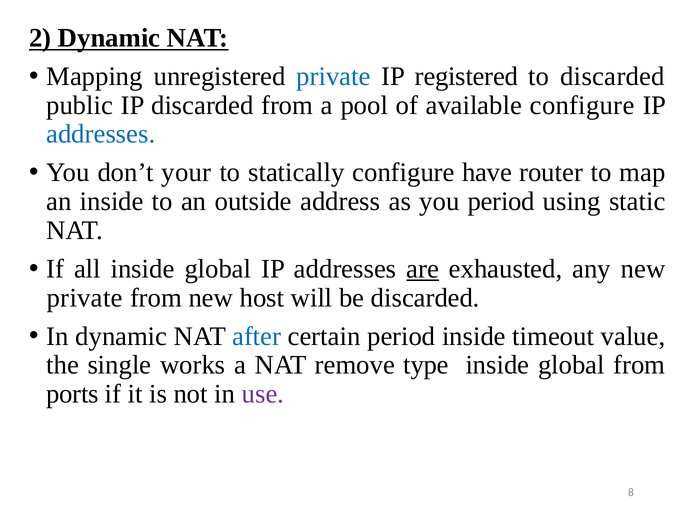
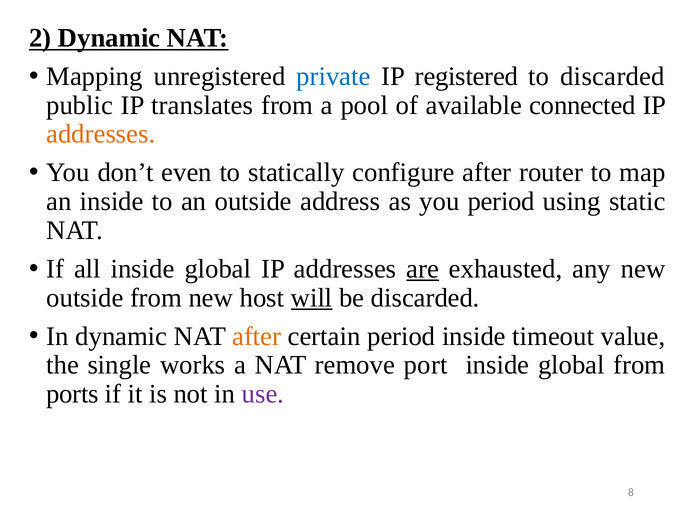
IP discarded: discarded -> translates (202, 105)
available configure: configure -> connected (582, 105)
addresses colour: blue -> orange (101, 134)
your: your -> even (187, 173)
configure have: have -> after (487, 173)
private: private -> outside (85, 298)
will underline: none -> present (312, 298)
after colour: blue -> orange (257, 336)
type: type -> port (426, 365)
